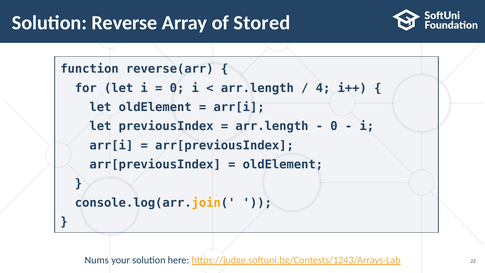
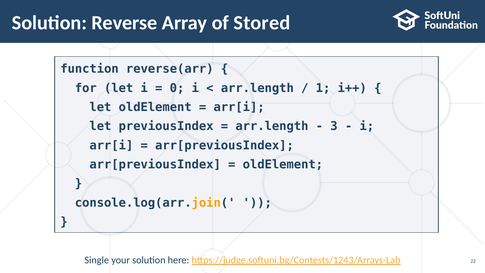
4: 4 -> 1 (323, 88)
0: 0 -> 3 (334, 126)
Nums: Nums -> Single (97, 260)
